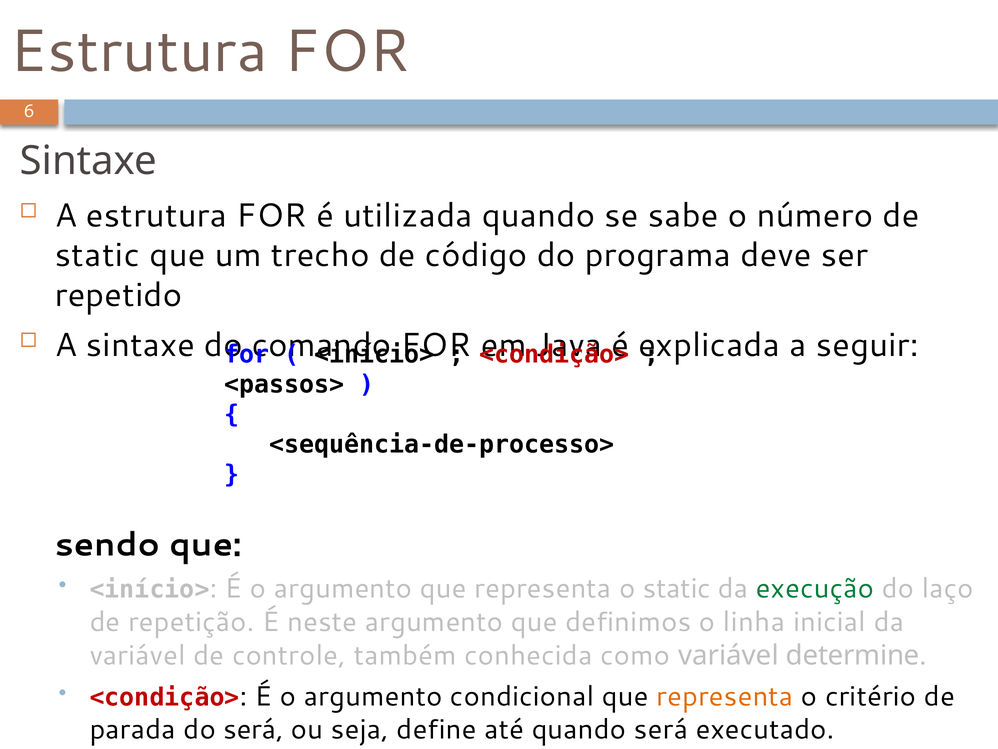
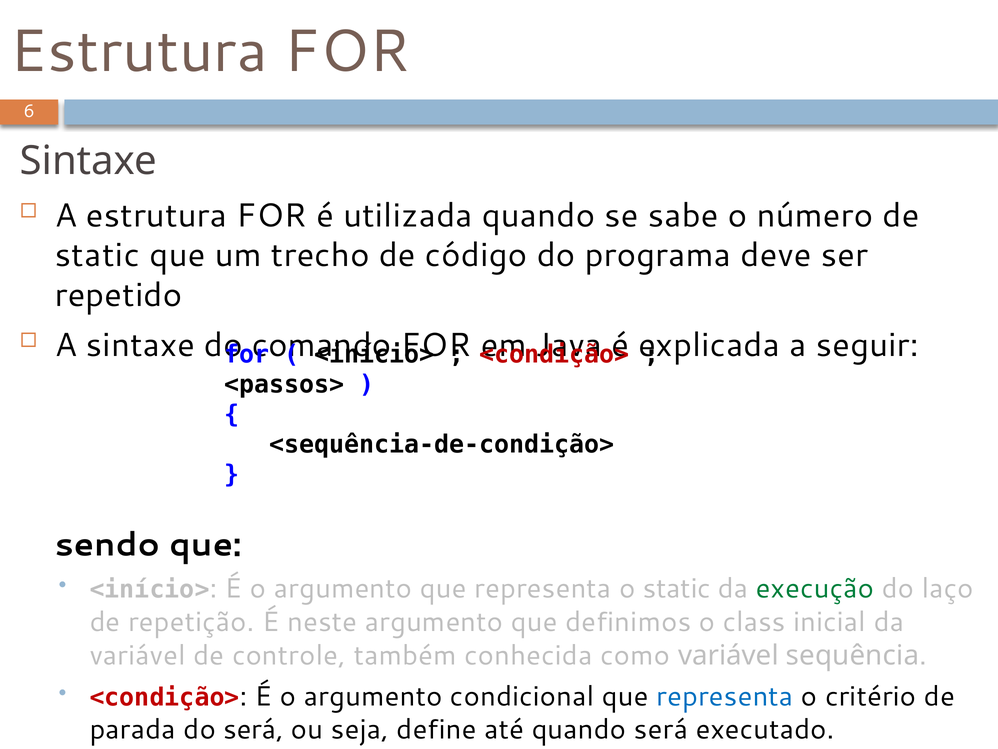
<sequência-de-processo>: <sequência-de-processo> -> <sequência-de-condição> (442, 444)
linha: linha -> class (754, 622)
determine: determine -> sequência (853, 655)
representa colour: orange -> blue (725, 696)
